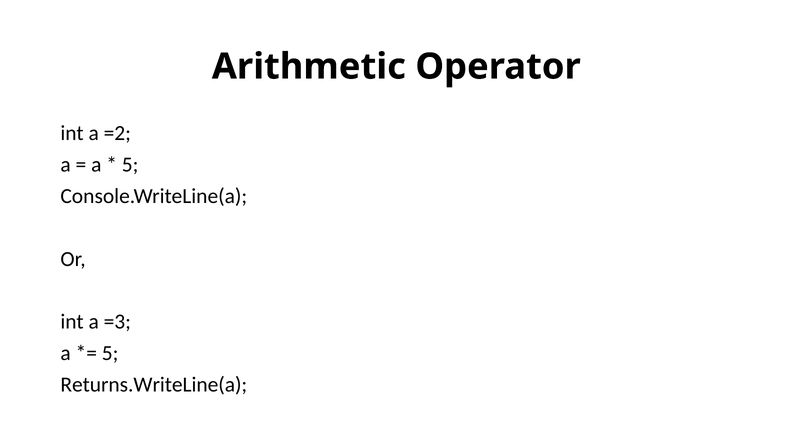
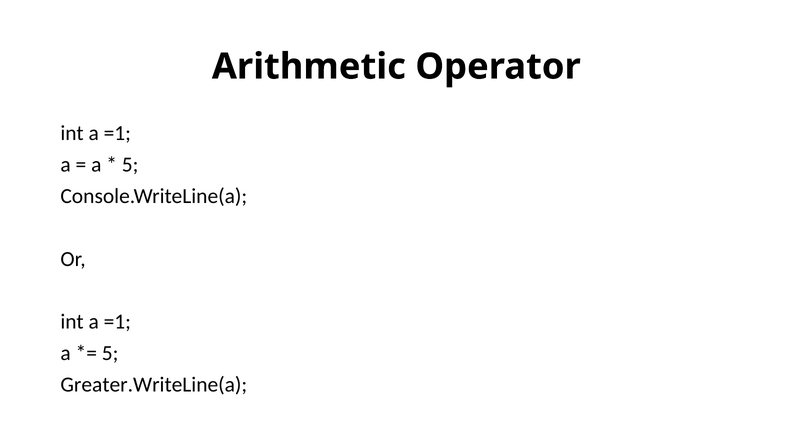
=2: =2 -> =1 (117, 133)
=3: =3 -> =1 (117, 322)
Returns.WriteLine(a: Returns.WriteLine(a -> Greater.WriteLine(a (154, 385)
